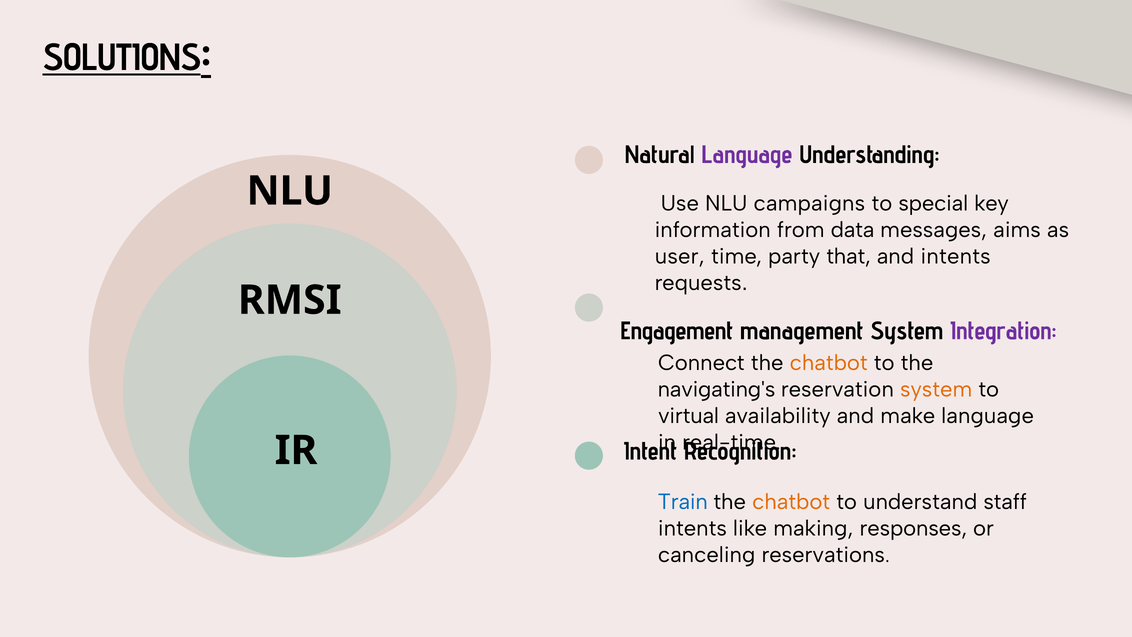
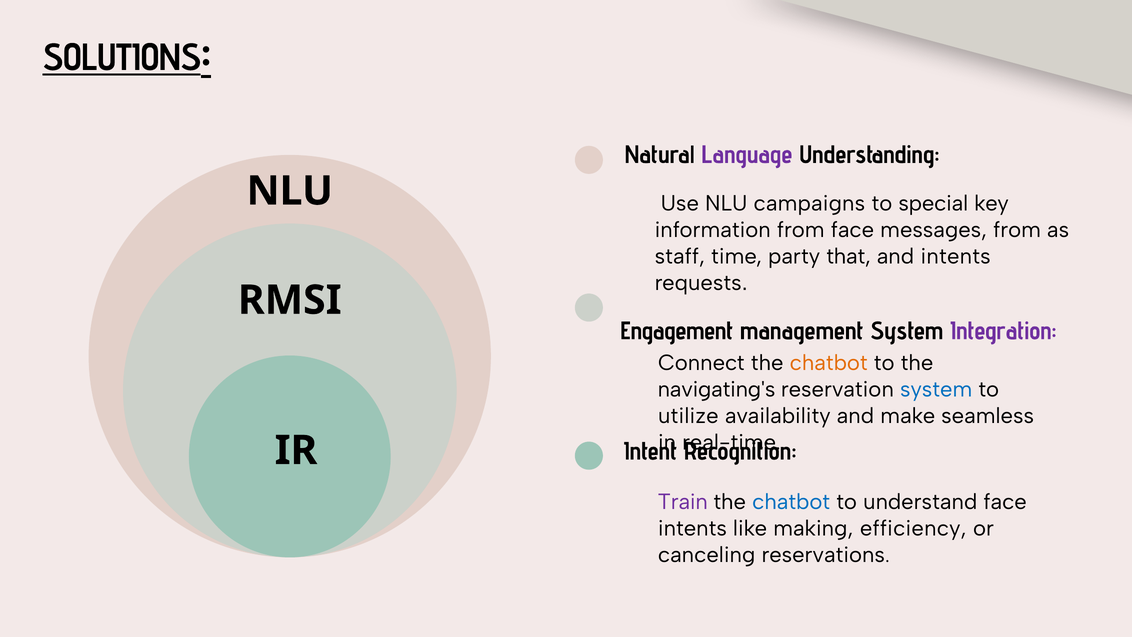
from data: data -> face (852, 230)
messages aims: aims -> from (1017, 230)
user: user -> staff (680, 256)
system colour: orange -> blue (936, 389)
virtual: virtual -> utilize (688, 416)
make language: language -> seamless (988, 416)
Train colour: blue -> purple (683, 502)
chatbot colour: orange -> blue (791, 502)
understand staff: staff -> face (1005, 502)
responses: responses -> efficiency (913, 528)
